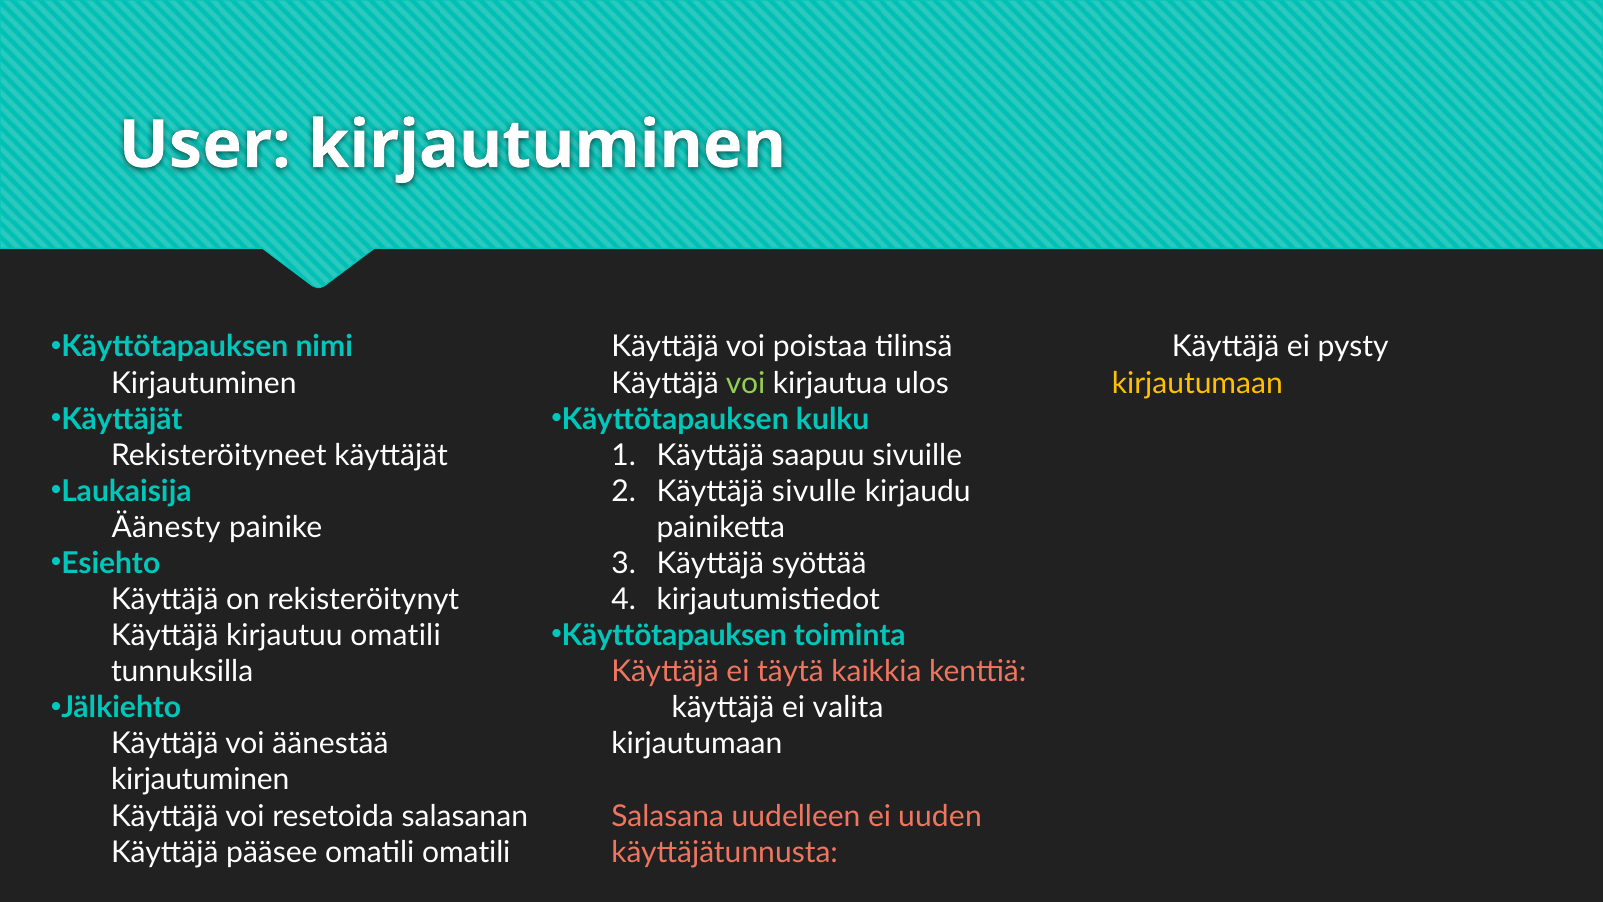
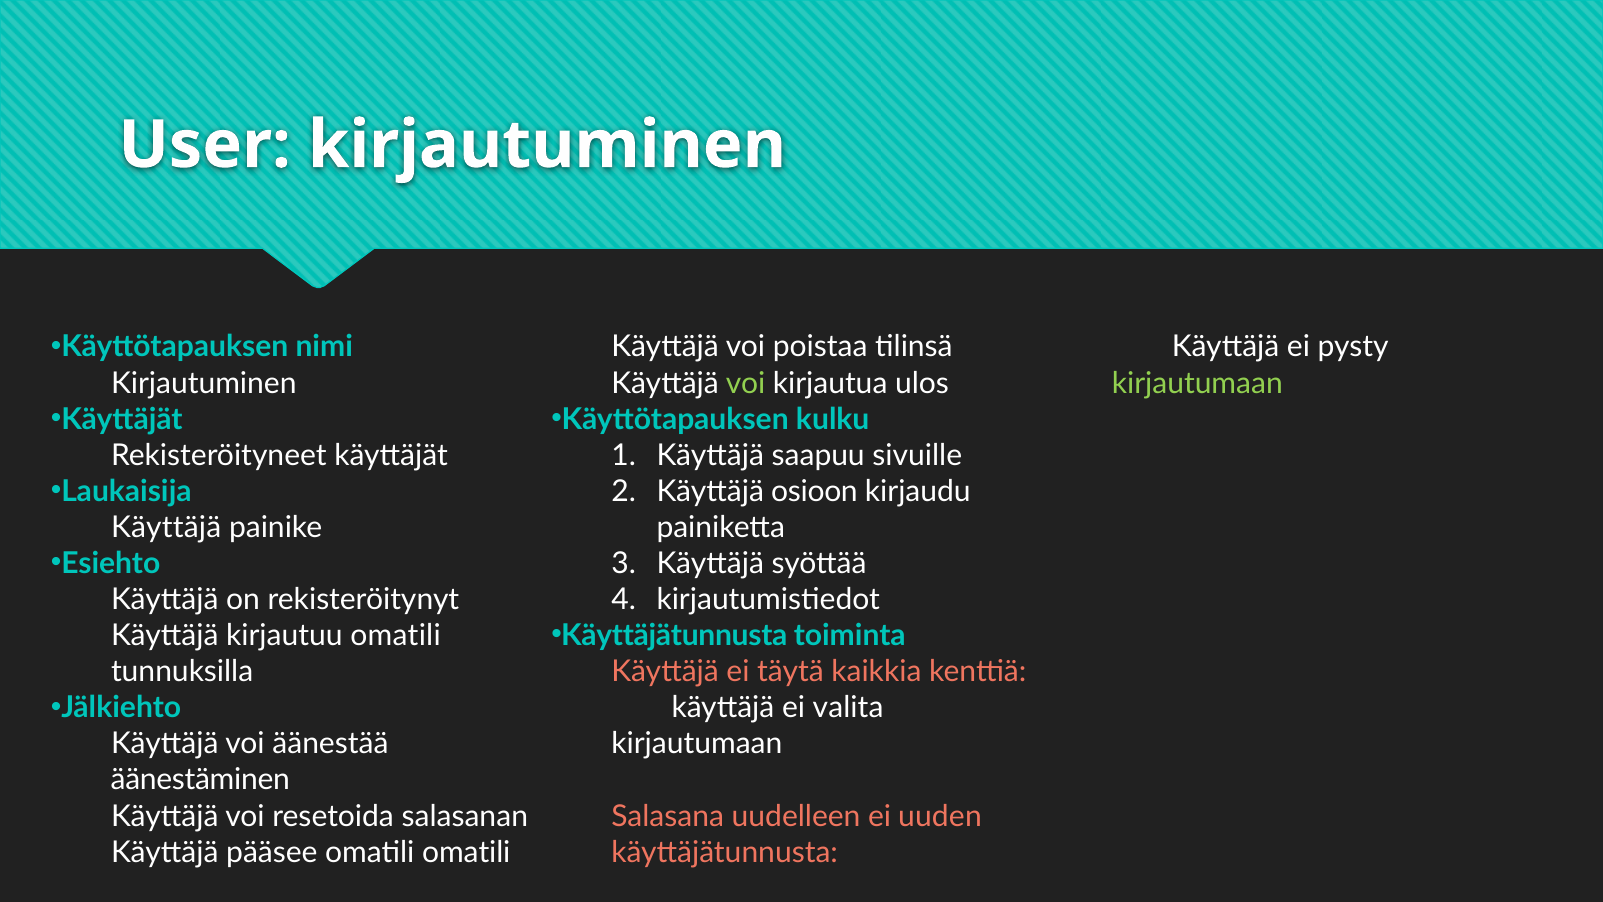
kirjautumaan colour: yellow -> light green (1197, 383)
sivulle: sivulle -> osioon (814, 491)
Äänesty: Äänesty -> Käyttäjä (166, 527)
Käyttötapauksen: Käyttötapauksen -> Käyttäjätunnusta (674, 635)
kirjautuminen: kirjautuminen -> äänestäminen (200, 780)
